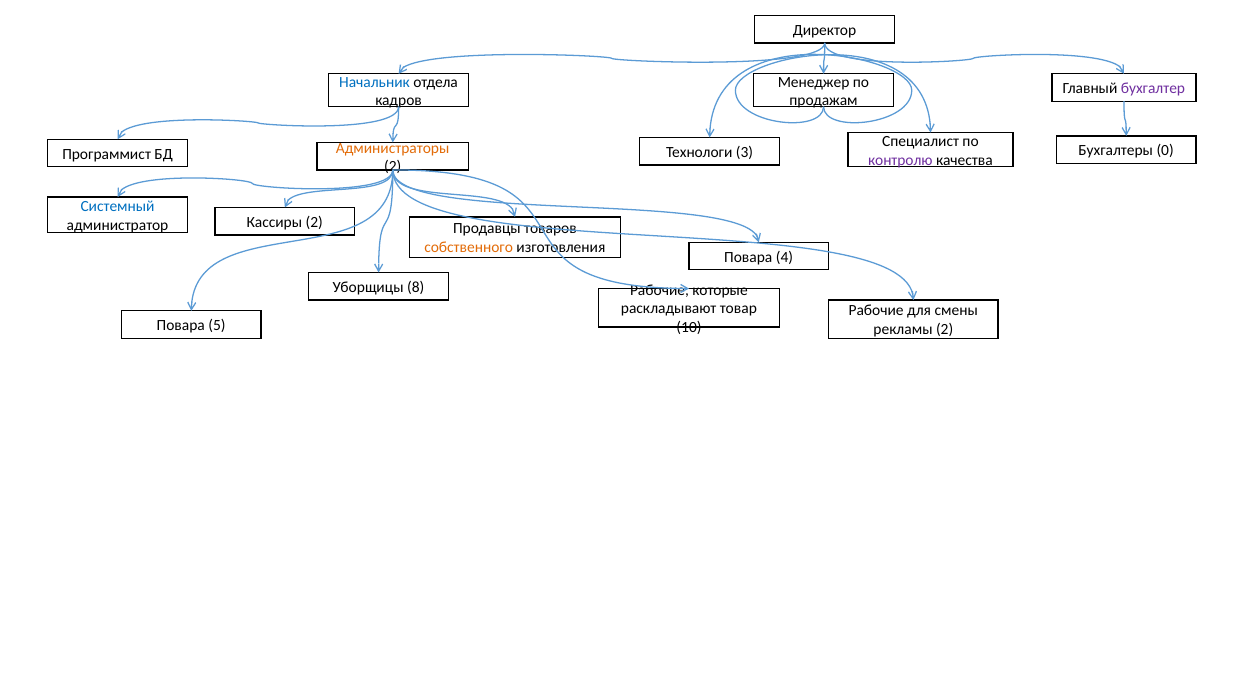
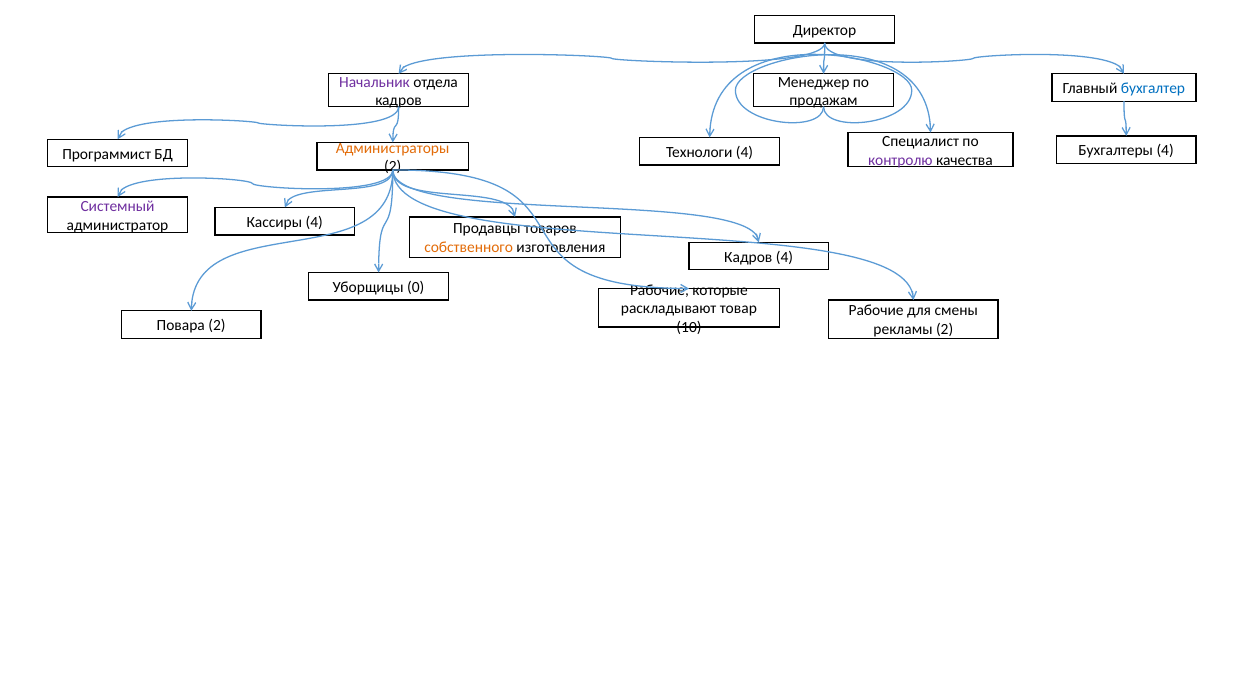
Начальник colour: blue -> purple (374, 82)
бухгалтер colour: purple -> blue (1153, 89)
Бухгалтеры 0: 0 -> 4 (1165, 151)
Технологи 3: 3 -> 4 (745, 152)
Системный colour: blue -> purple (118, 207)
Кассиры 2: 2 -> 4 (314, 222)
Повара: Повара -> Кадров (748, 257)
8: 8 -> 0 (416, 287)
Повара 5: 5 -> 2 (217, 326)
